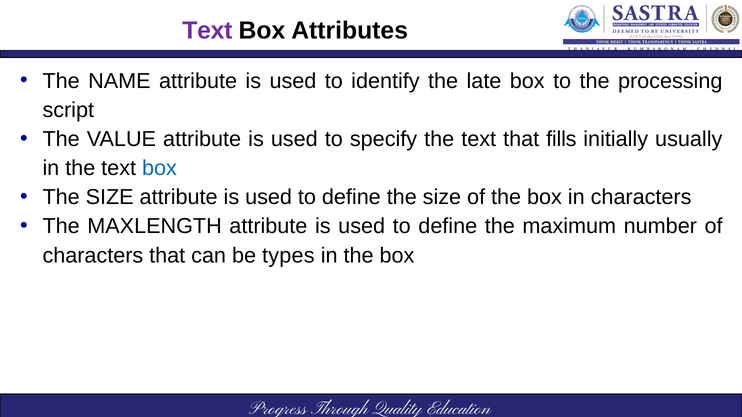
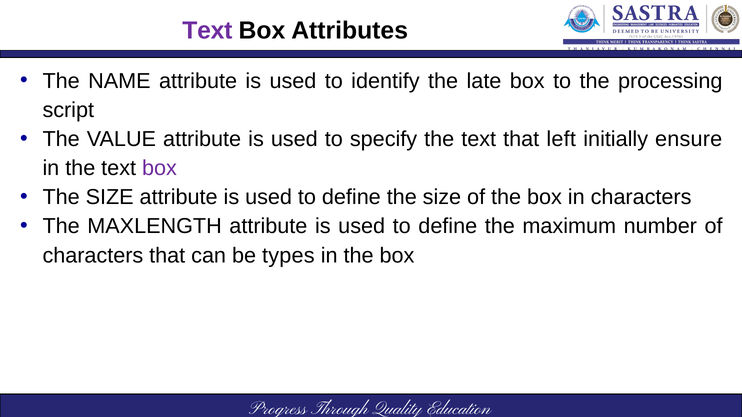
fills: fills -> left (561, 139)
usually: usually -> ensure (689, 139)
box colour: blue -> purple (159, 168)
